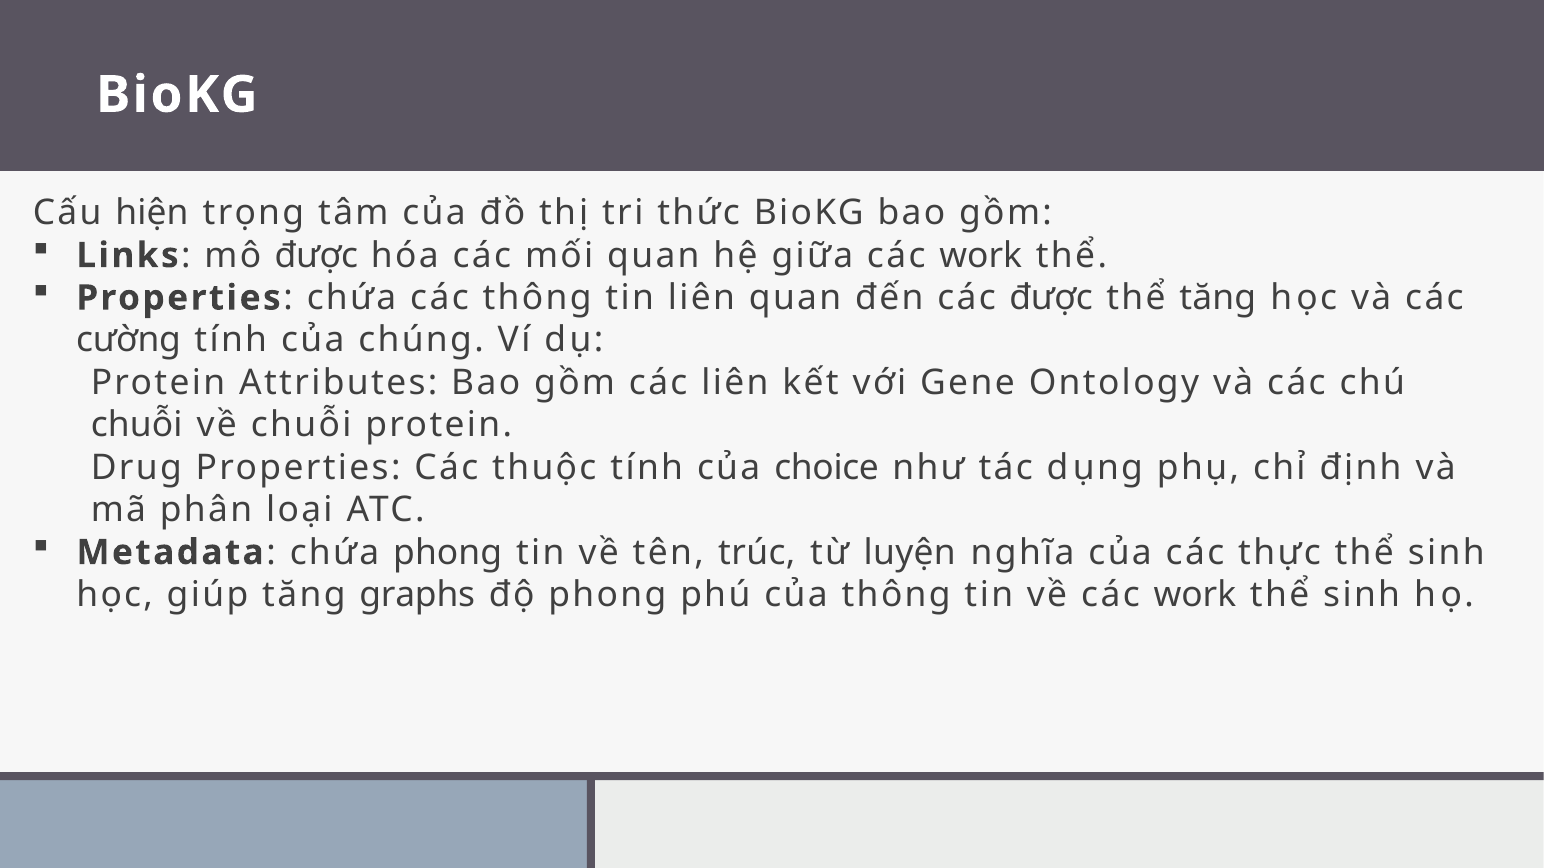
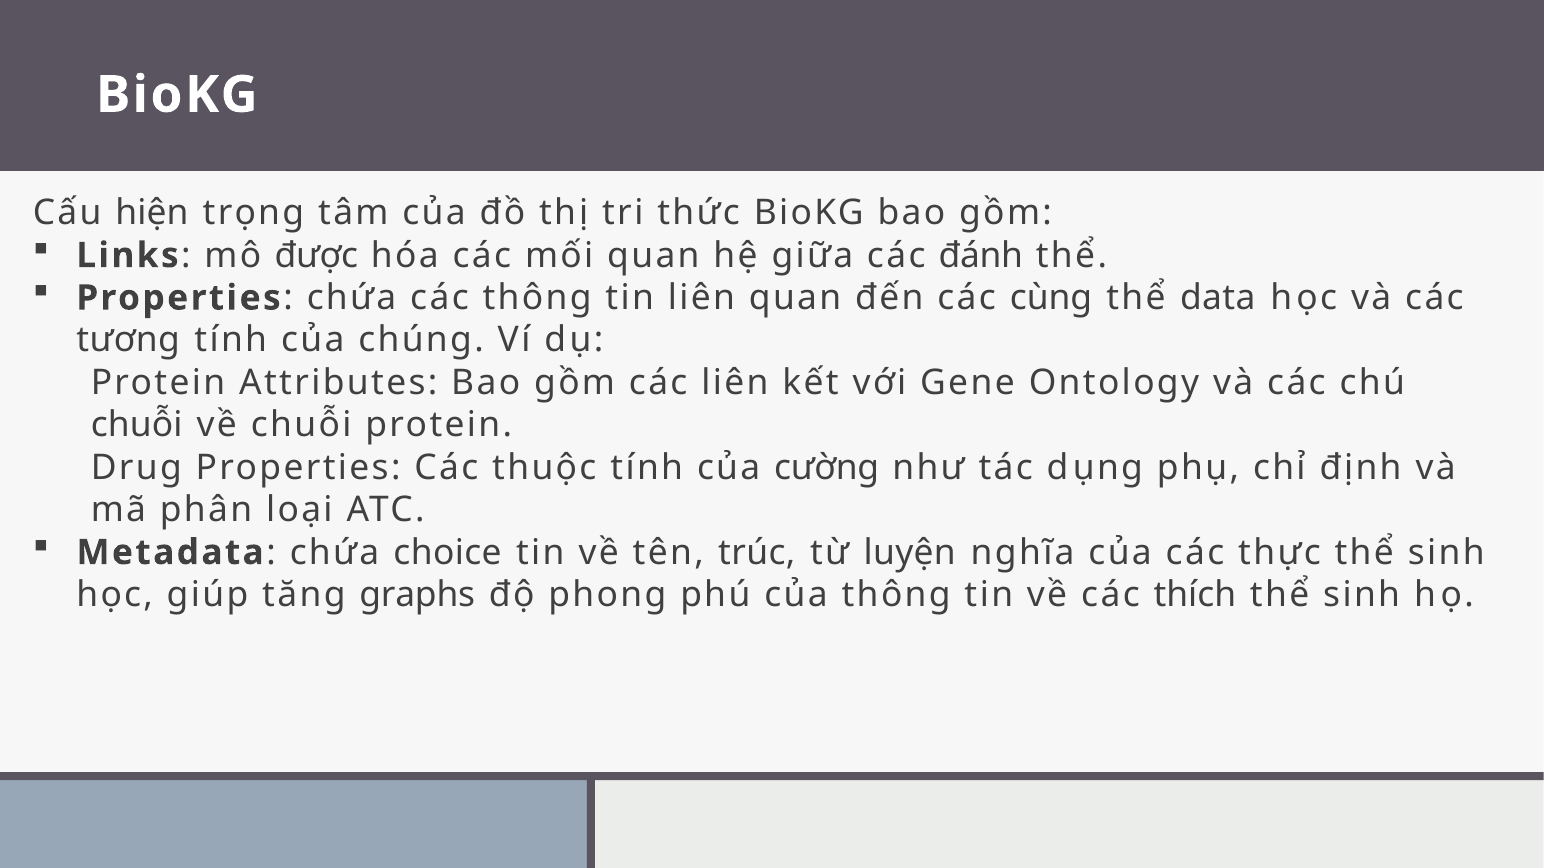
giữa các work: work -> đánh (981, 256)
các được: được -> cùng (1051, 298)
thể tăng: tăng -> data (1218, 298)
cường: cường -> tương (128, 341)
choice: choice -> cường (827, 468)
chứa phong: phong -> choice (448, 553)
về các work: work -> thích (1195, 595)
